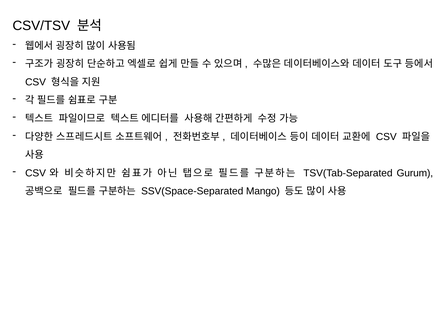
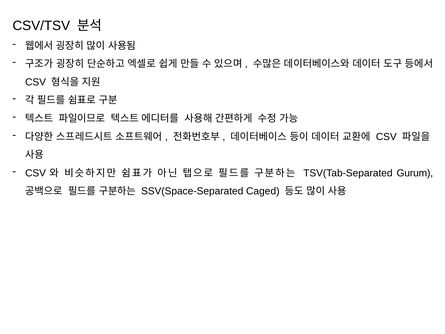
Mango: Mango -> Caged (263, 191)
